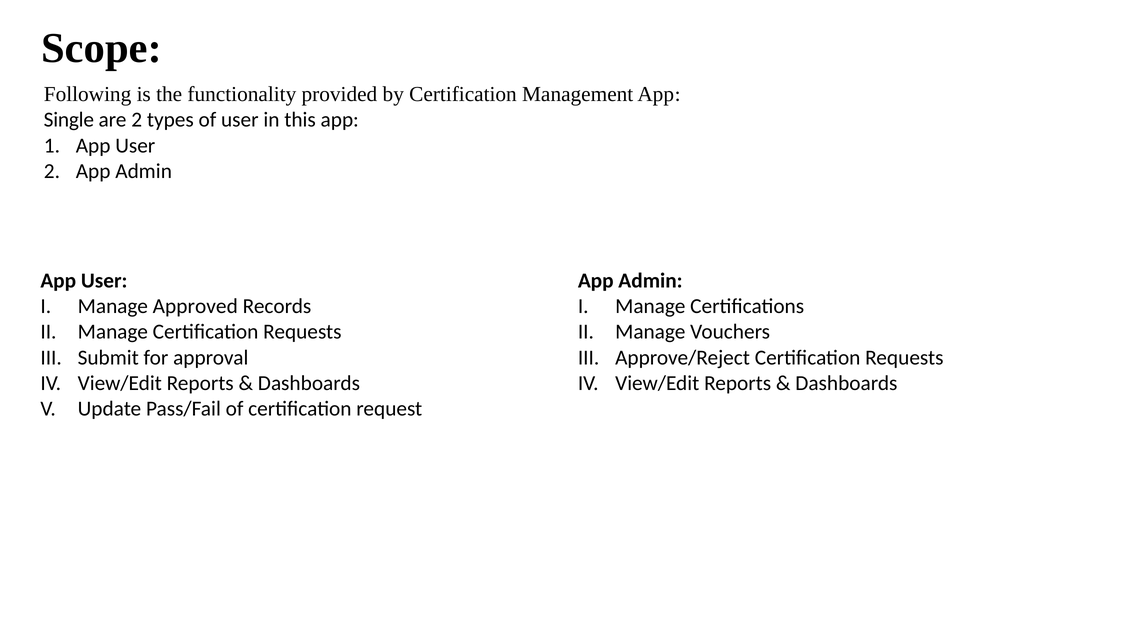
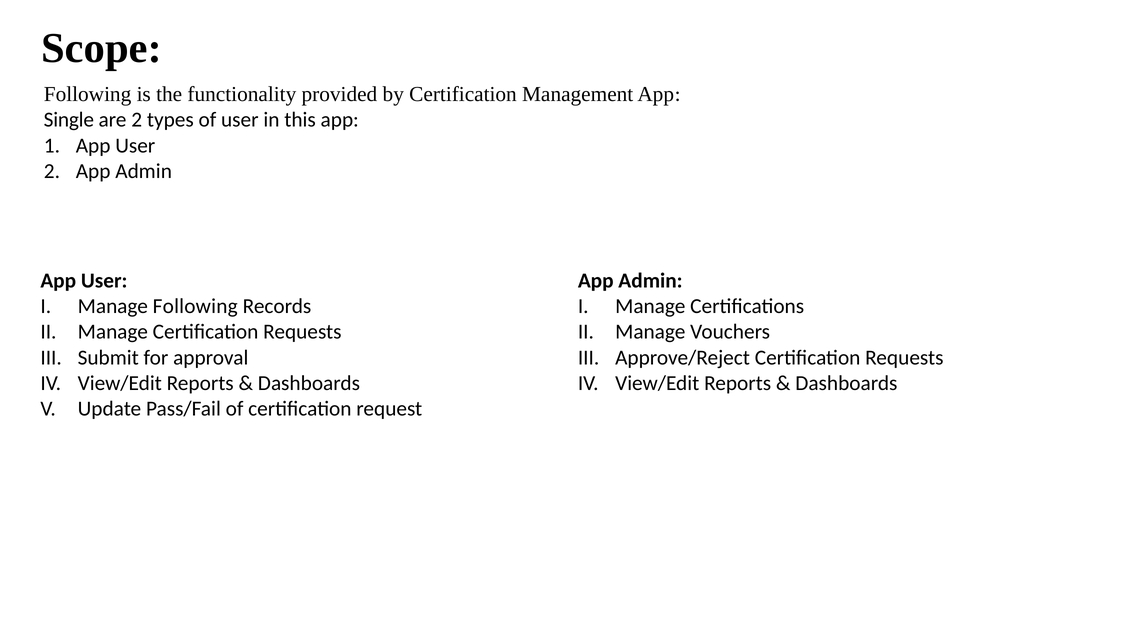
Manage Approved: Approved -> Following (195, 307)
